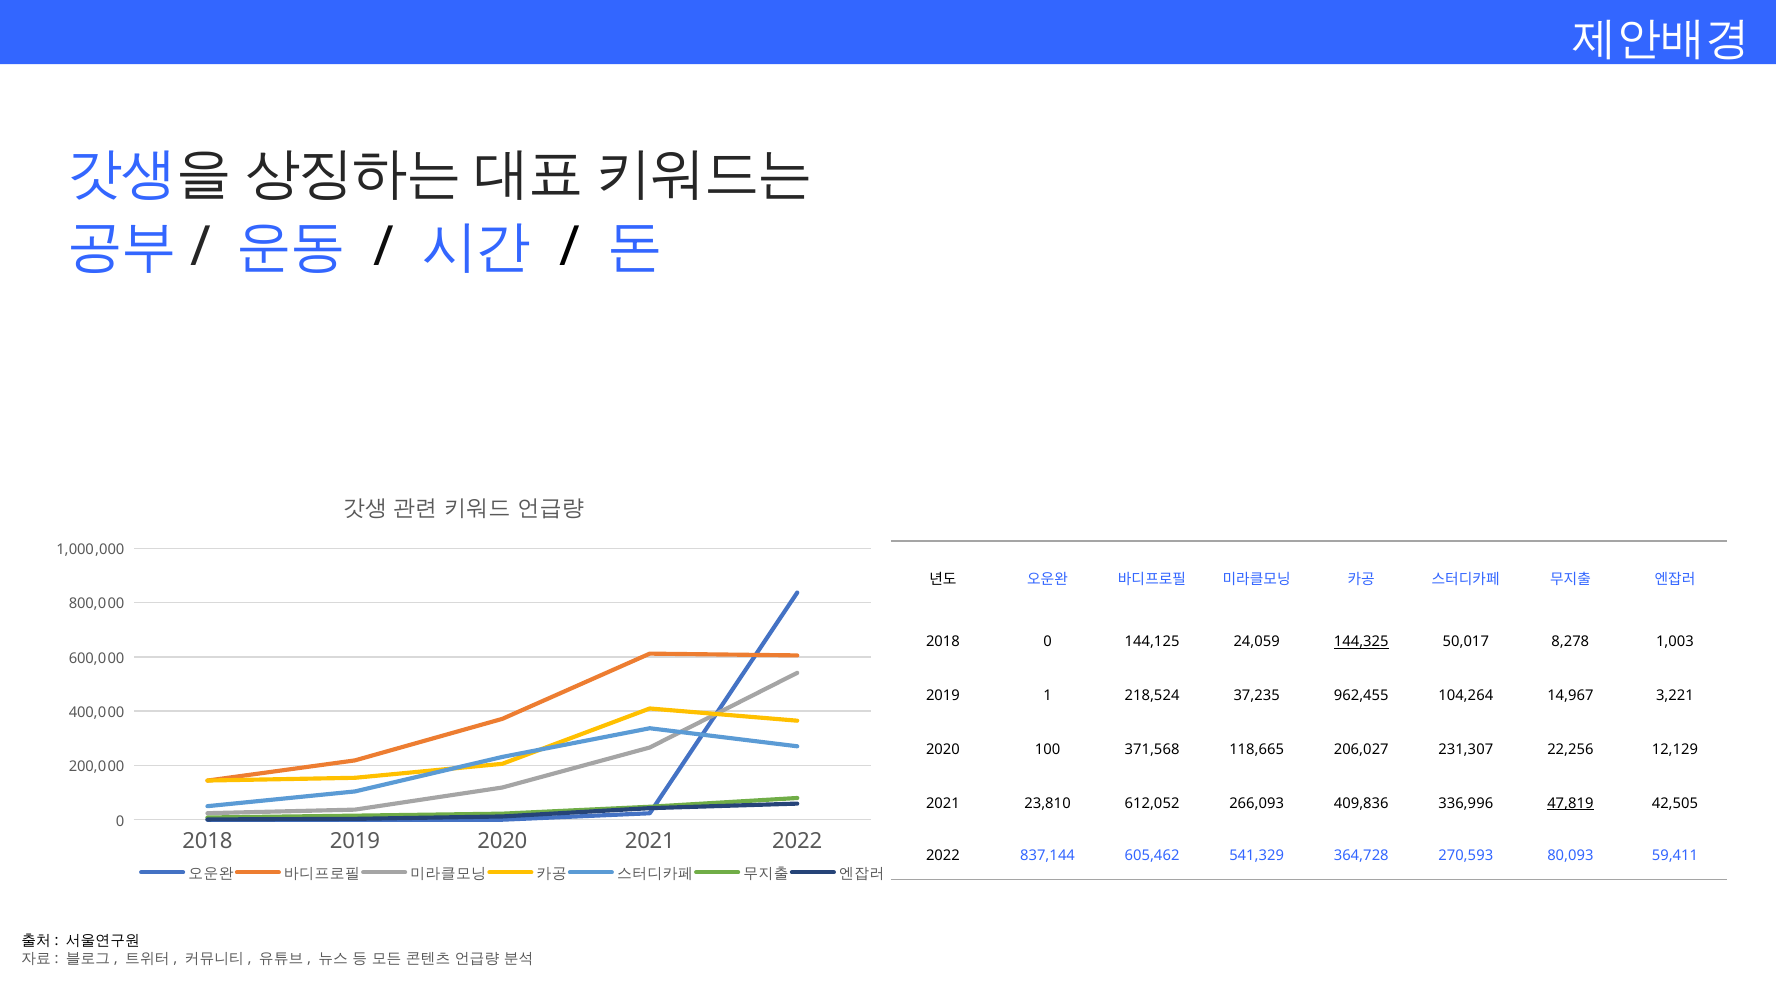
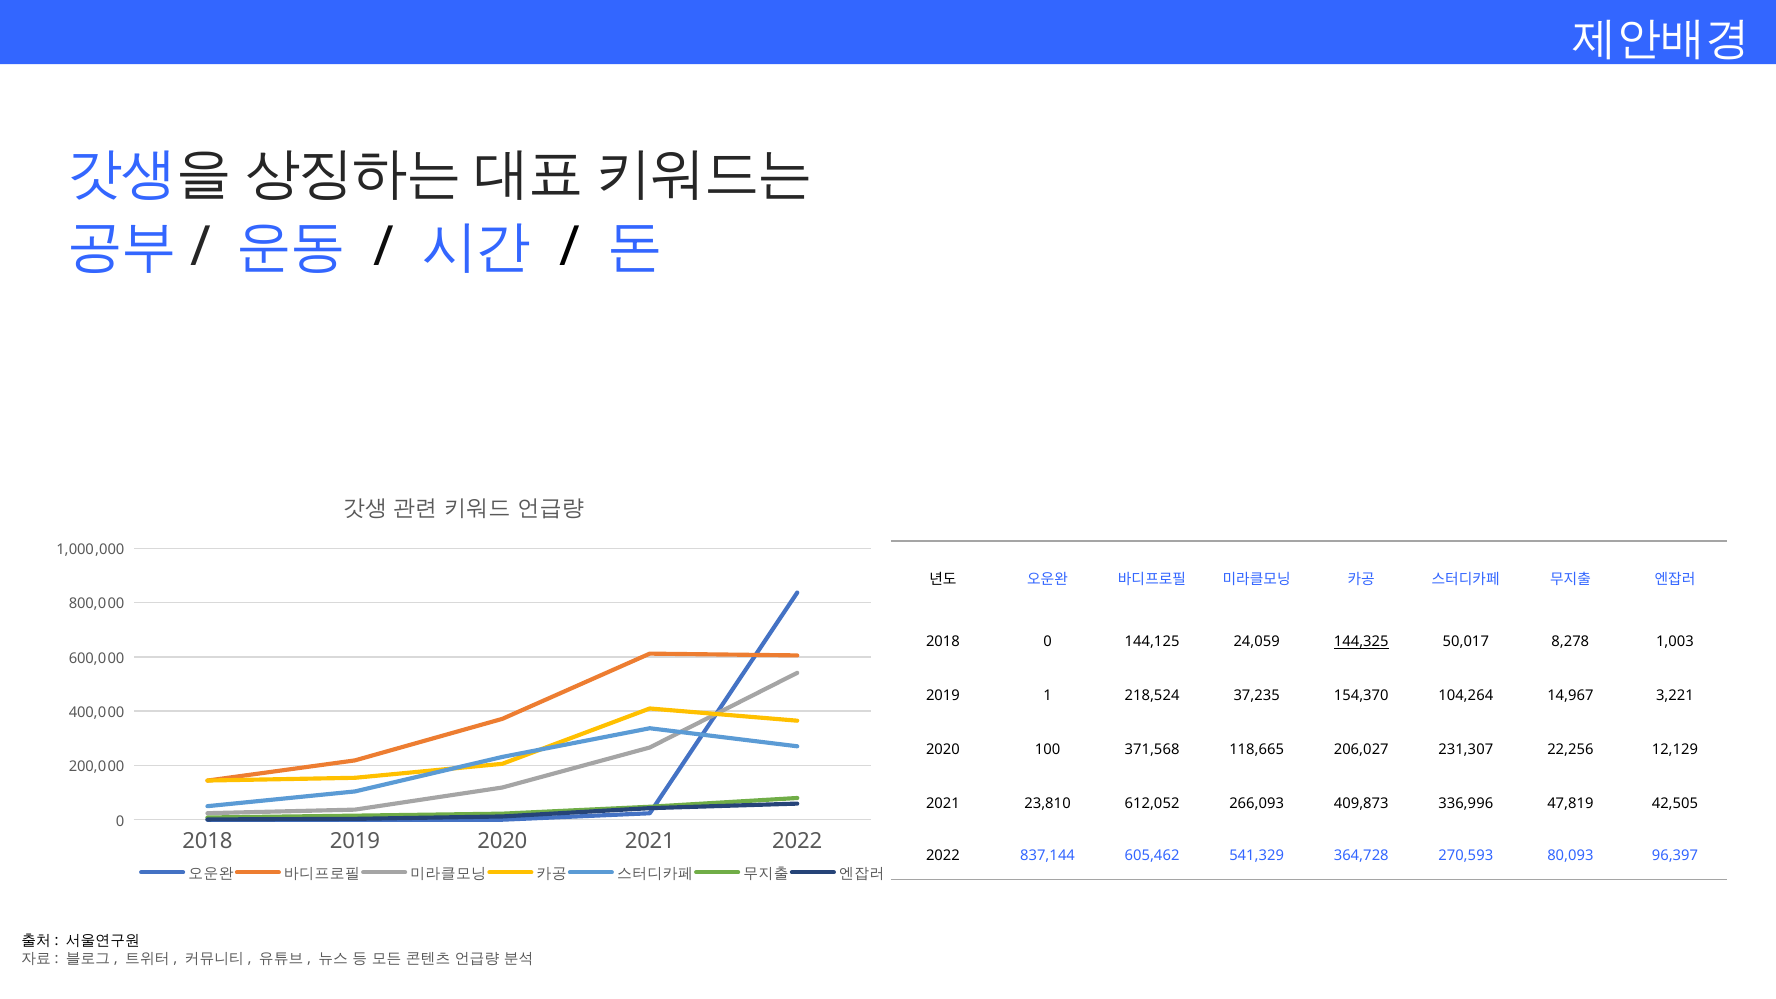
962,455: 962,455 -> 154,370 (1361, 696)
409,836: 409,836 -> 409,873 (1361, 803)
47,819 underline: present -> none (1570, 803)
59,411: 59,411 -> 96,397 (1675, 855)
